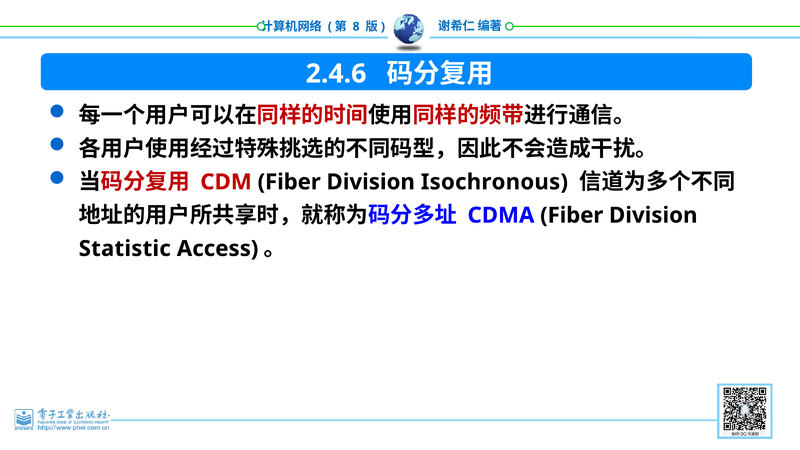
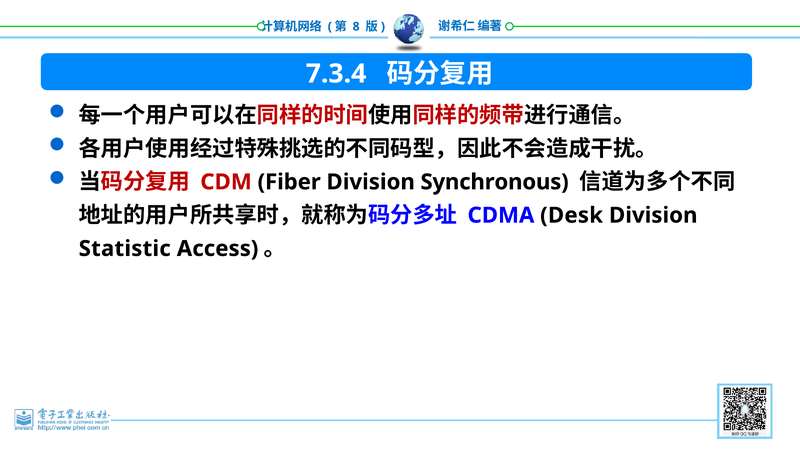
2.4.6: 2.4.6 -> 7.3.4 (336, 74)
Isochronous: Isochronous -> Synchronous (495, 182)
CDMA Fiber: Fiber -> Desk (572, 215)
